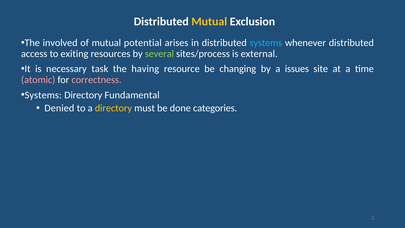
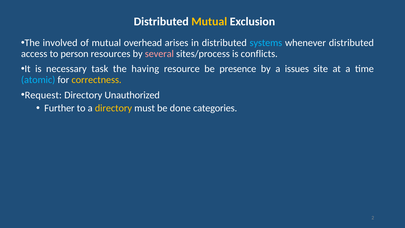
potential: potential -> overhead (143, 43)
exiting: exiting -> person (75, 54)
several colour: light green -> pink (159, 54)
external: external -> conflicts (259, 54)
changing: changing -> presence (238, 69)
atomic colour: pink -> light blue (38, 80)
correctness colour: pink -> yellow (97, 80)
Systems: Systems -> Request (43, 95)
Fundamental: Fundamental -> Unauthorized (132, 95)
Denied: Denied -> Further (59, 108)
